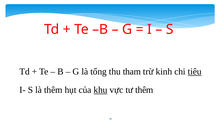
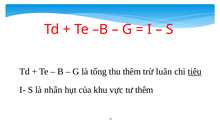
thu tham: tham -> thêm (132, 71)
kinh: kinh -> luân (164, 71)
là thêm: thêm -> nhân (53, 90)
khu underline: present -> none (101, 90)
